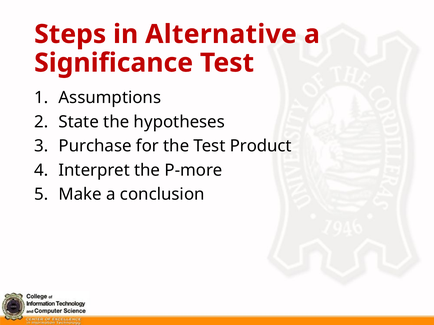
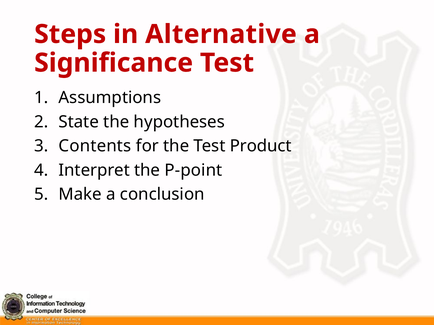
Purchase: Purchase -> Contents (95, 146)
P-more: P-more -> P-point (193, 170)
